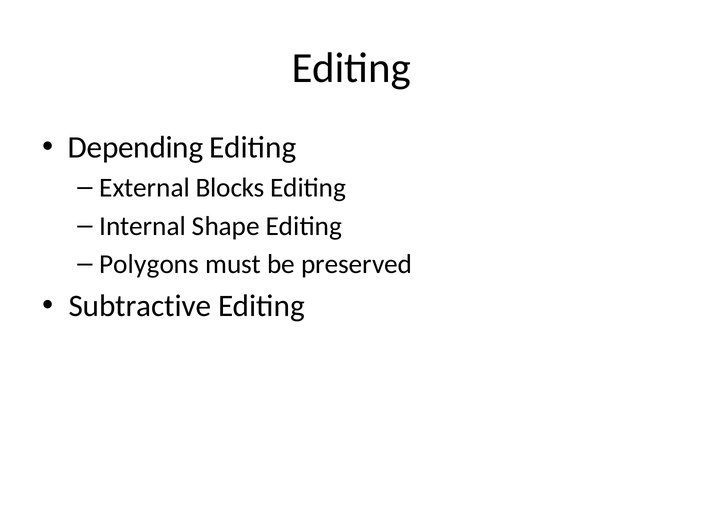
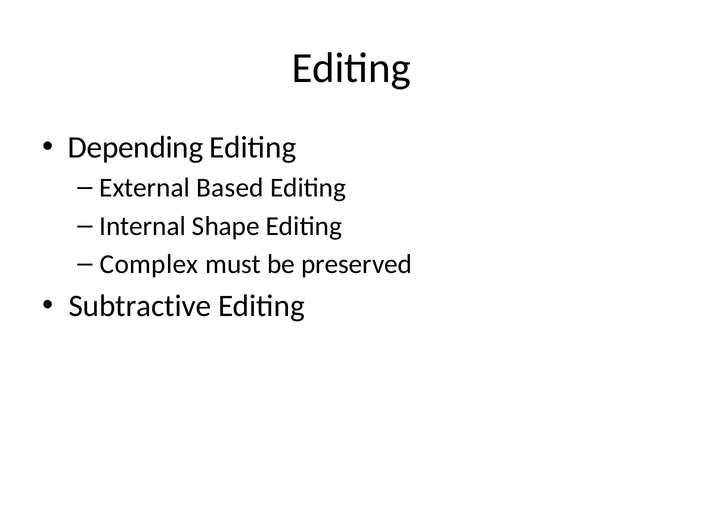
Blocks: Blocks -> Based (230, 188)
Polygons: Polygons -> Complex (149, 264)
